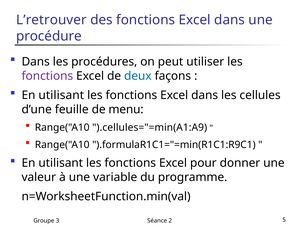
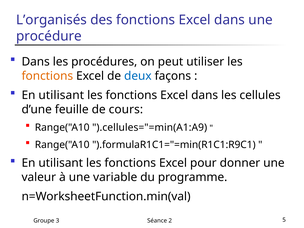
L’retrouver: L’retrouver -> L’organisés (52, 20)
fonctions colour: purple -> orange (47, 76)
menu: menu -> cours (126, 109)
